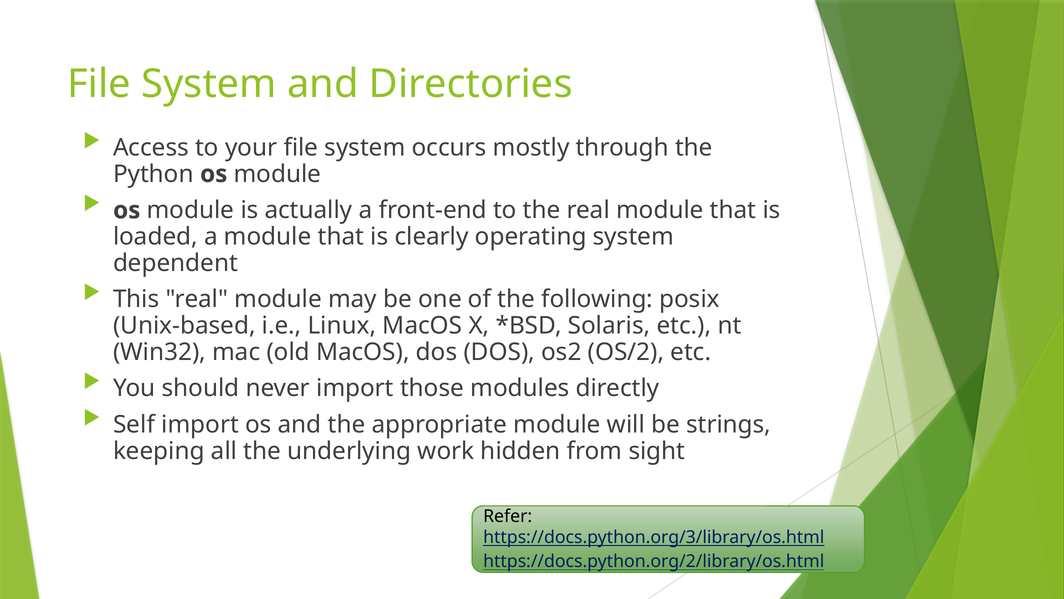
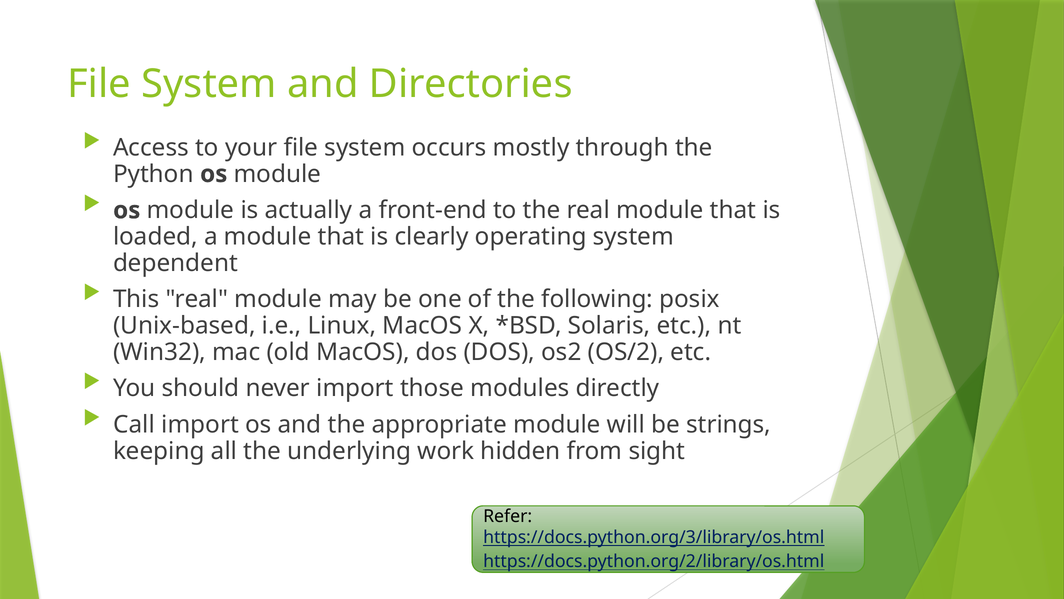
Self: Self -> Call (134, 424)
